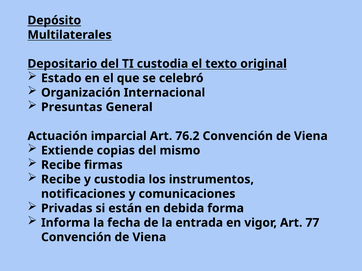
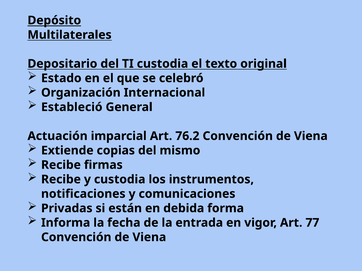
Presuntas: Presuntas -> Estableció (72, 107)
